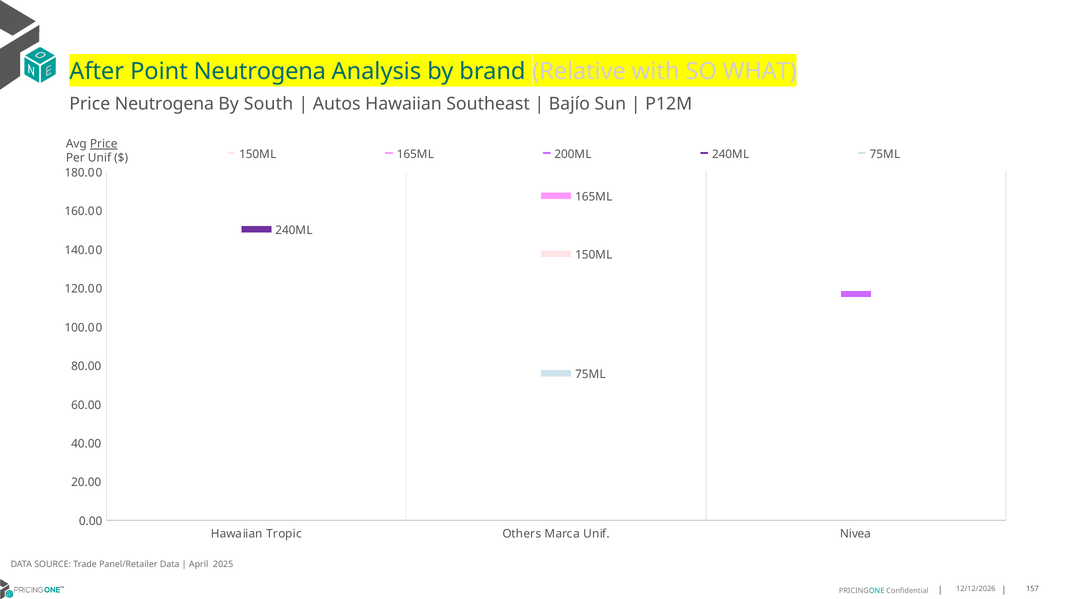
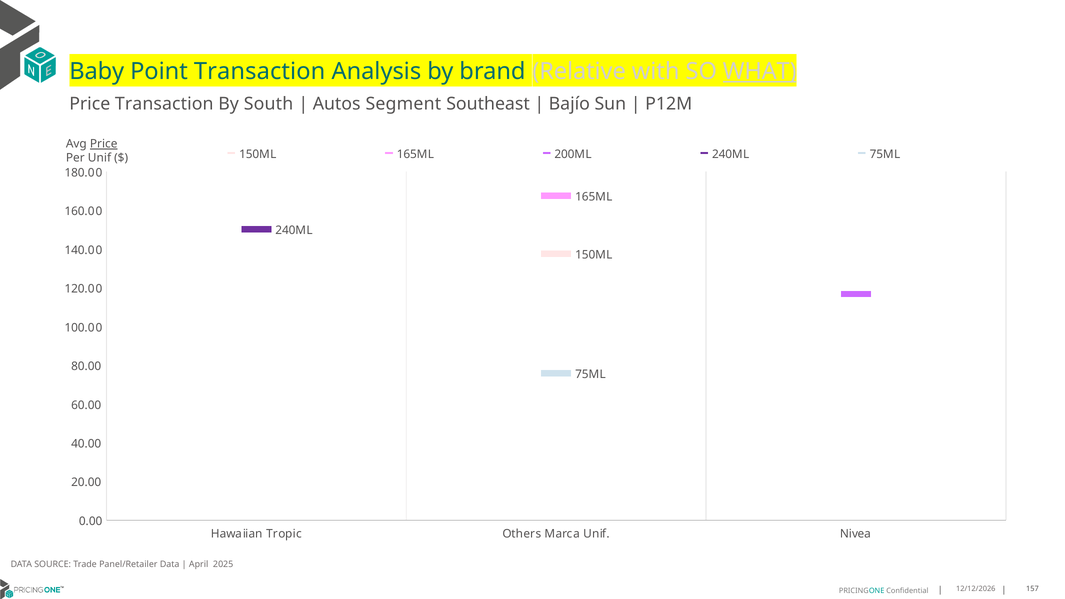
After: After -> Baby (97, 72)
Point Neutrogena: Neutrogena -> Transaction (260, 72)
WHAT underline: none -> present (760, 72)
Price Neutrogena: Neutrogena -> Transaction (164, 104)
Autos Hawaiian: Hawaiian -> Segment (403, 104)
